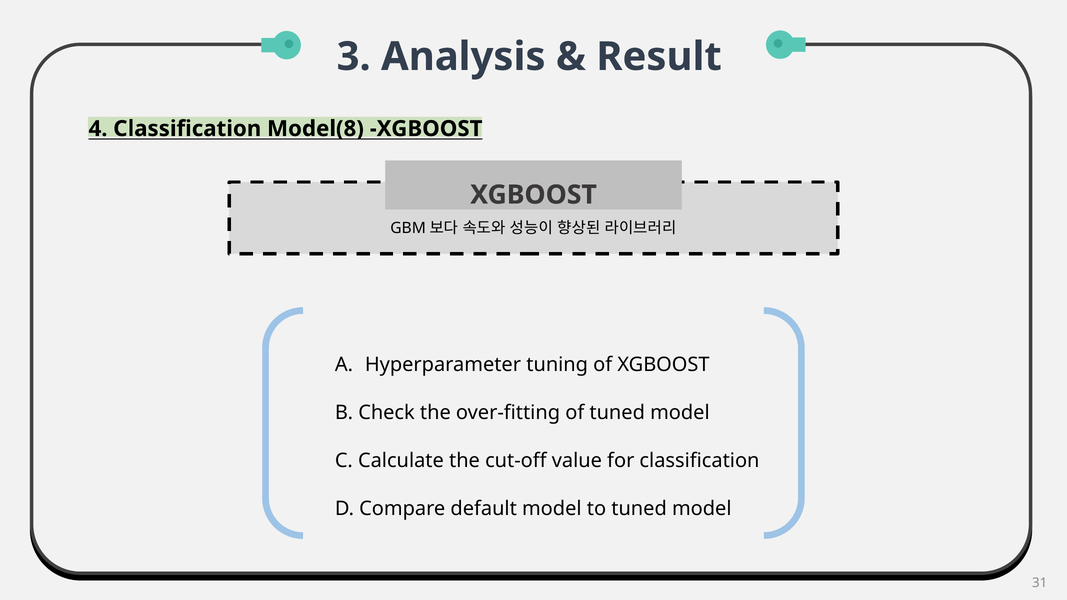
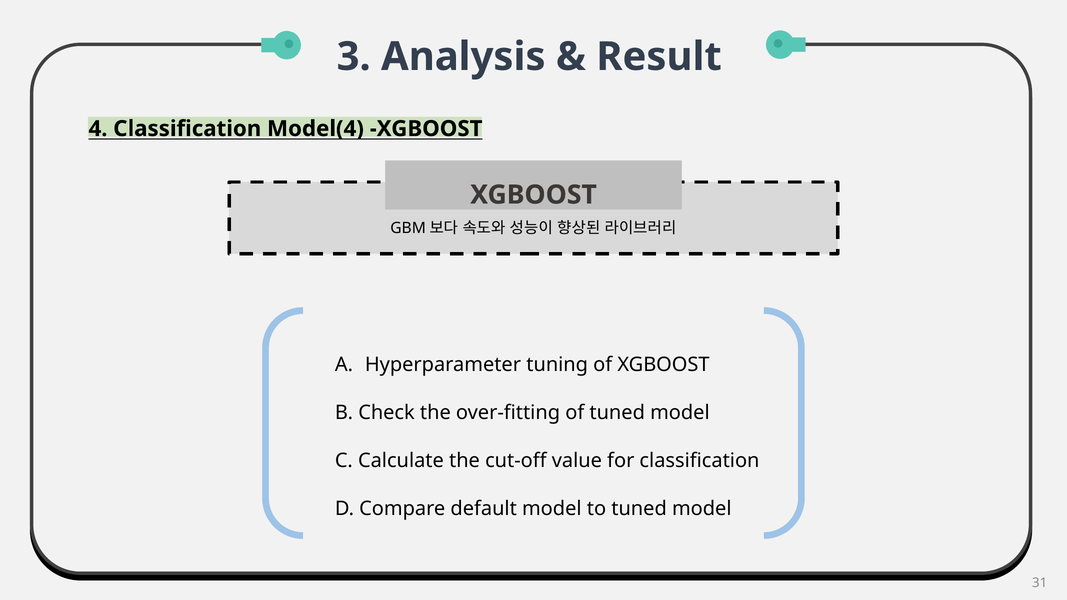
Model(8: Model(8 -> Model(4 (315, 129)
